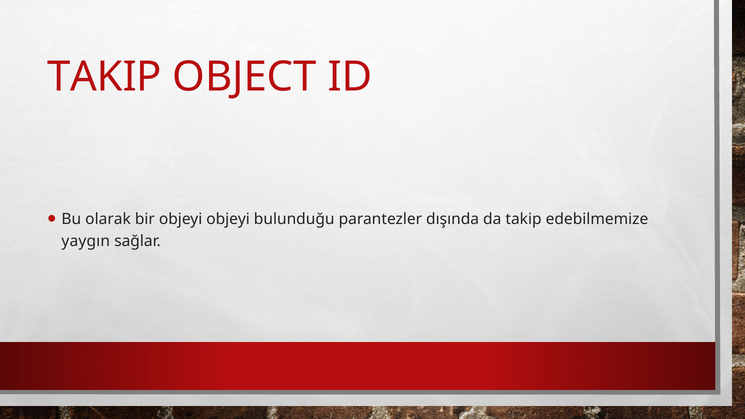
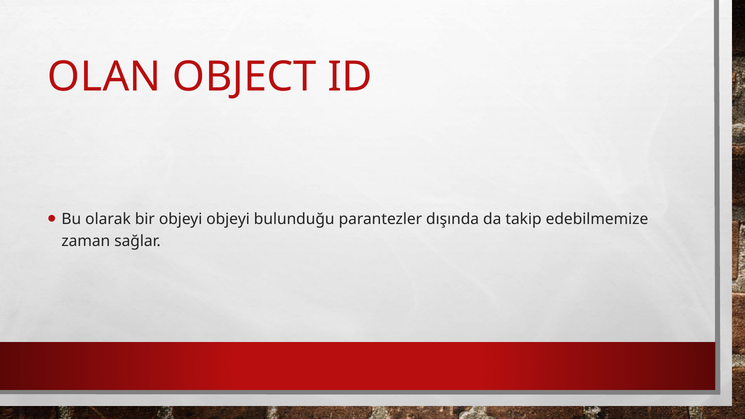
TAKIP: TAKIP -> OLAN (104, 77)
yaygın: yaygın -> zaman (86, 241)
